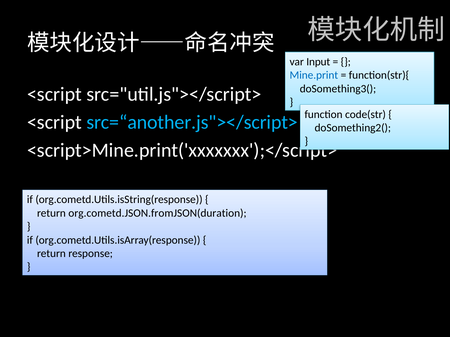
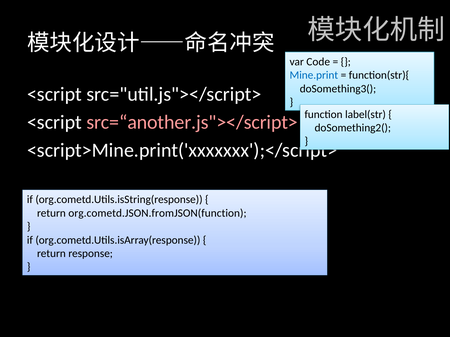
Input: Input -> Code (318, 62)
code(str: code(str -> label(str (365, 114)
src=“another.js"></script> colour: light blue -> pink (192, 122)
org.cometd.JSON.fromJSON(duration: org.cometd.JSON.fromJSON(duration -> org.cometd.JSON.fromJSON(function (157, 213)
